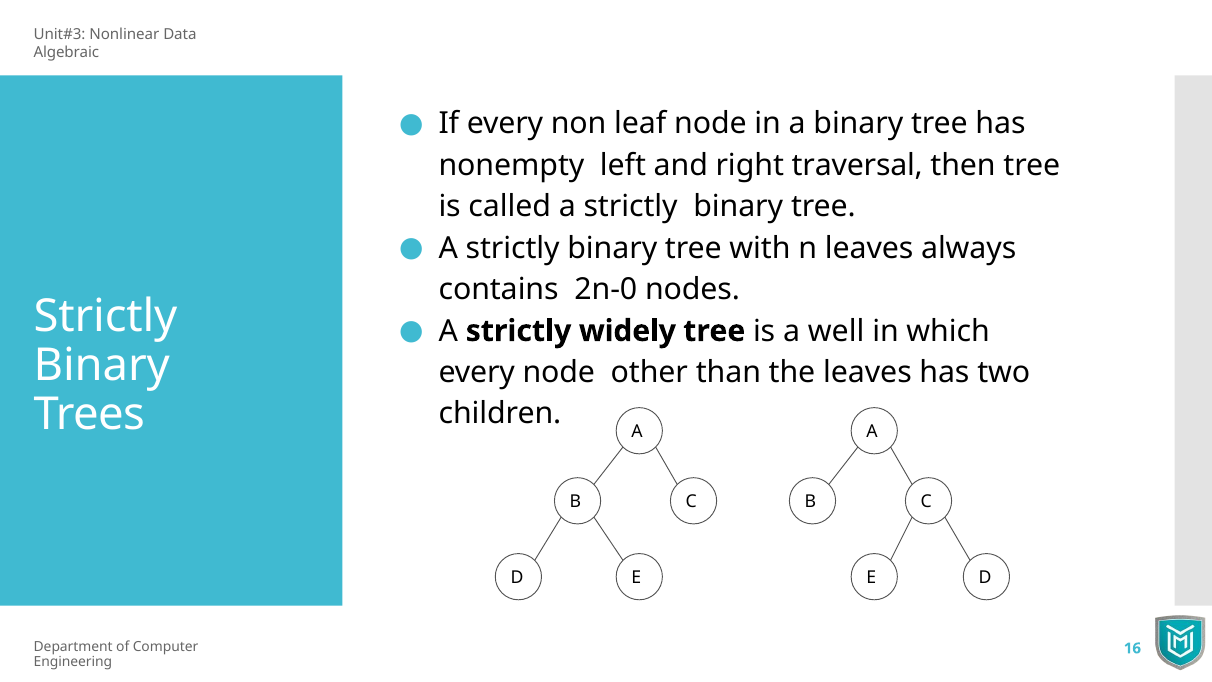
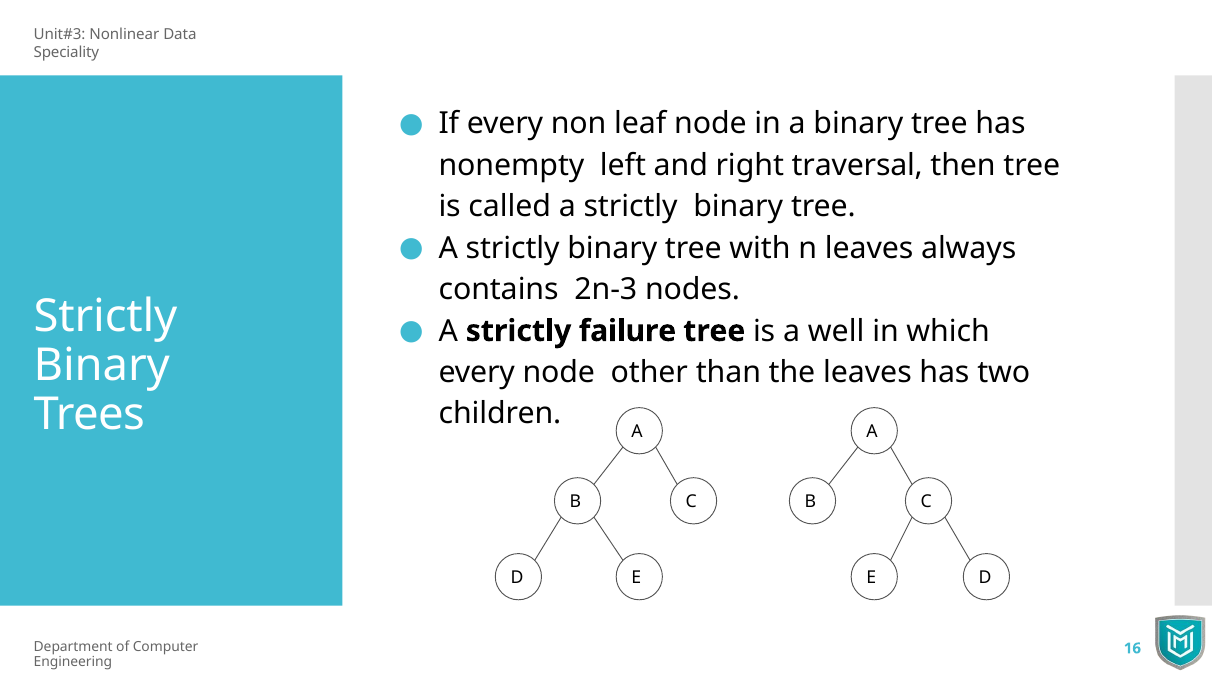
Algebraic: Algebraic -> Speciality (66, 52)
2n-0: 2n-0 -> 2n-3 (606, 289)
widely: widely -> failure (627, 331)
